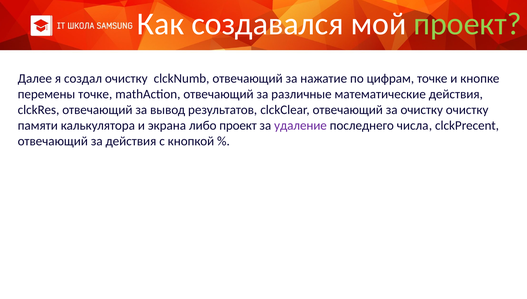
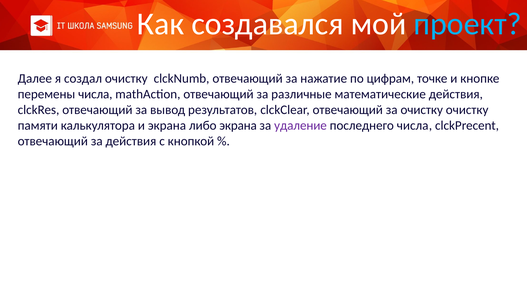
проект colour: light green -> light blue (468, 24)
перемены точке: точке -> числа (95, 94)
либо проект: проект -> экрана (238, 125)
